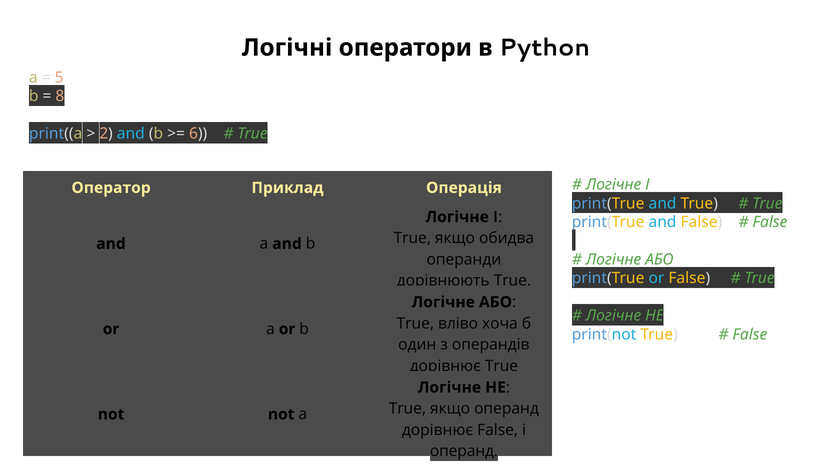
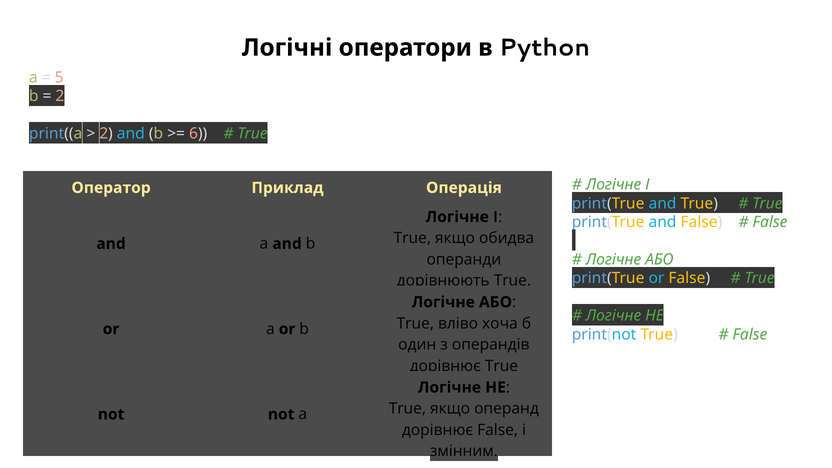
8: 8 -> 2 (60, 96)
операнд: операнд -> змінним (464, 451)
